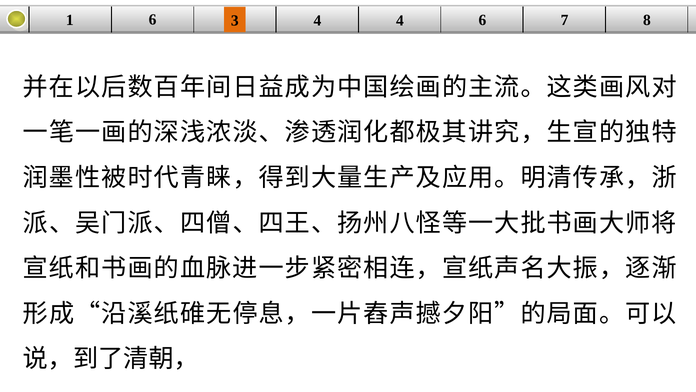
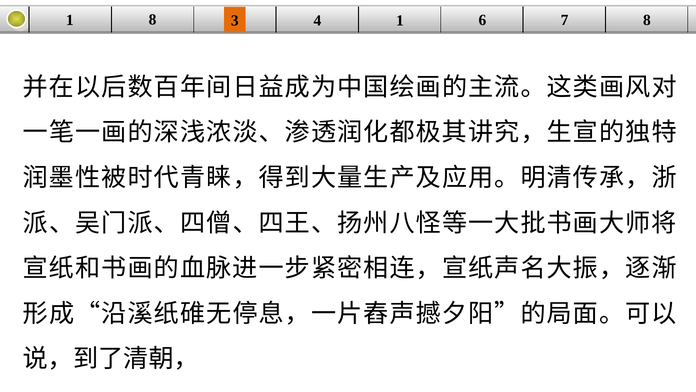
1 6: 6 -> 8 (153, 19)
4 4: 4 -> 1 (400, 20)
